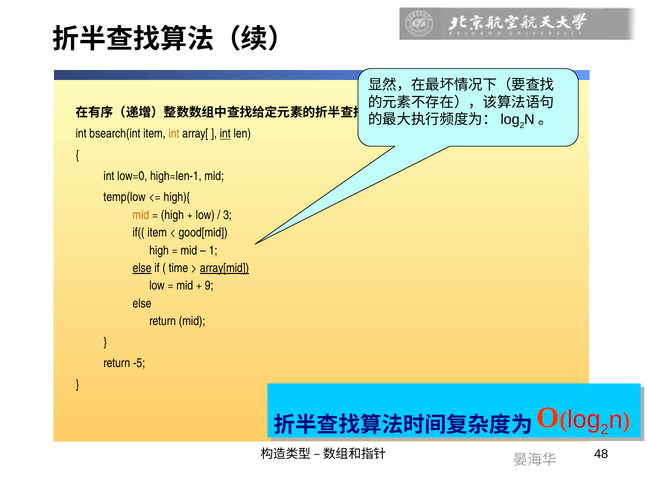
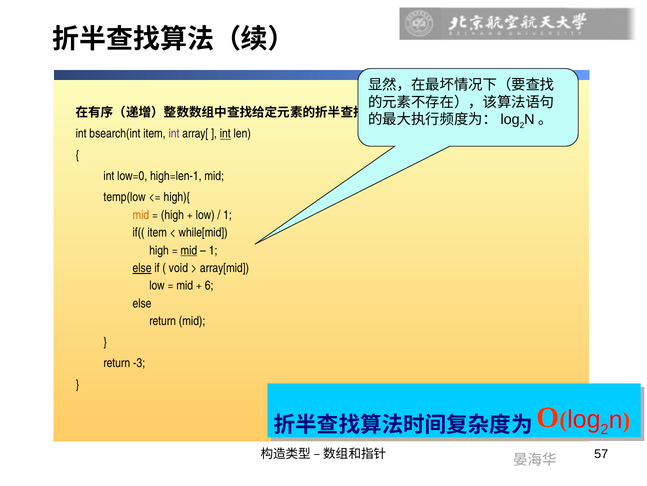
int colour: orange -> purple (174, 134)
3: 3 -> 1 (228, 215)
good[mid: good[mid -> while[mid (203, 232)
mid underline: none -> present (189, 250)
time: time -> void (178, 268)
array[mid underline: present -> none (224, 268)
9: 9 -> 6 (209, 285)
-5: -5 -> -3 (139, 363)
48: 48 -> 57 (601, 454)
